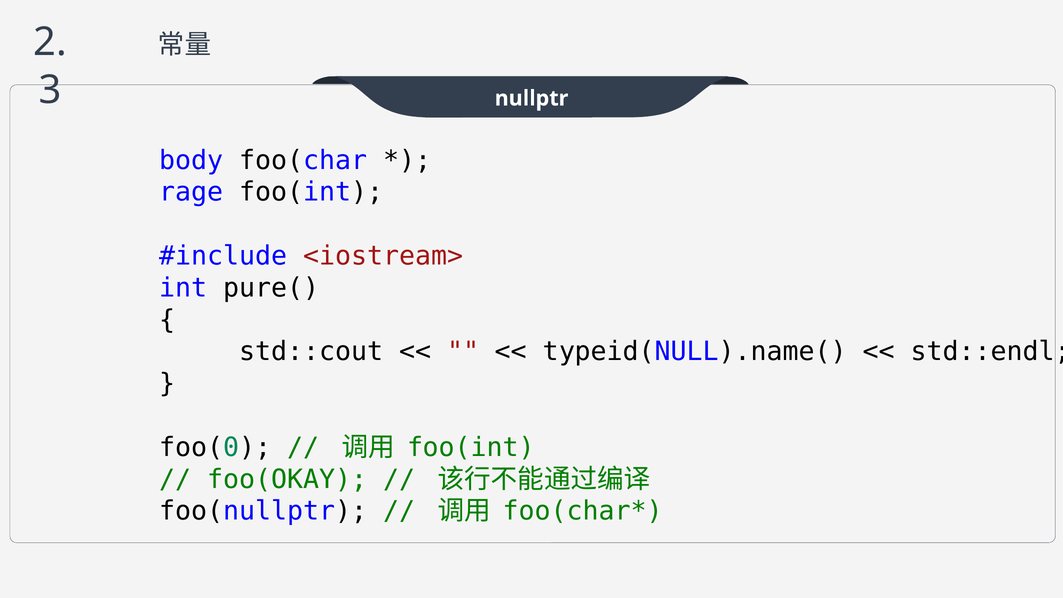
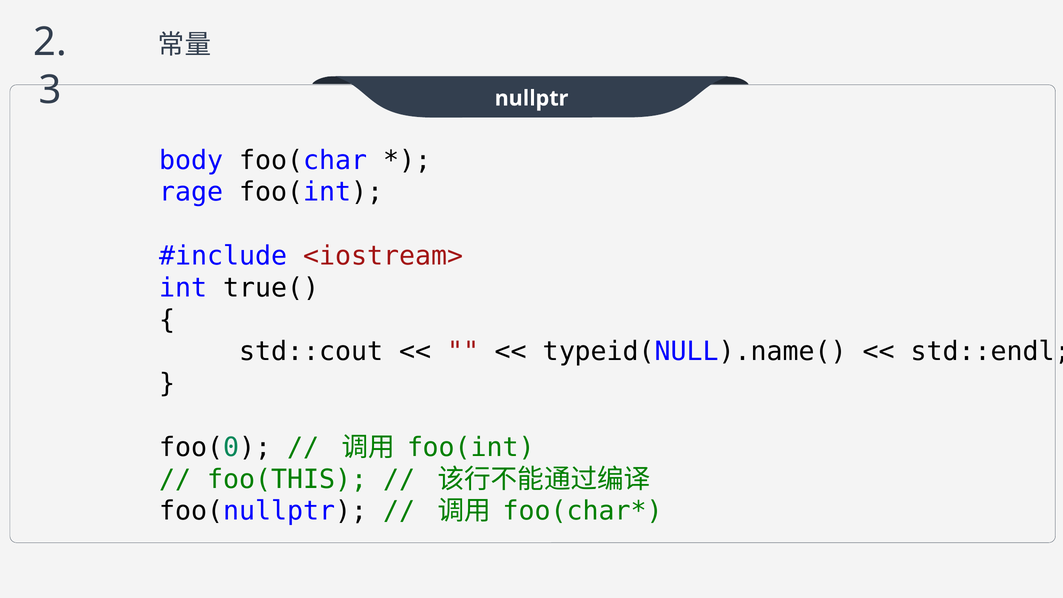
pure(: pure( -> true( (271, 288)
foo(OKAY: foo(OKAY -> foo(THIS (287, 479)
